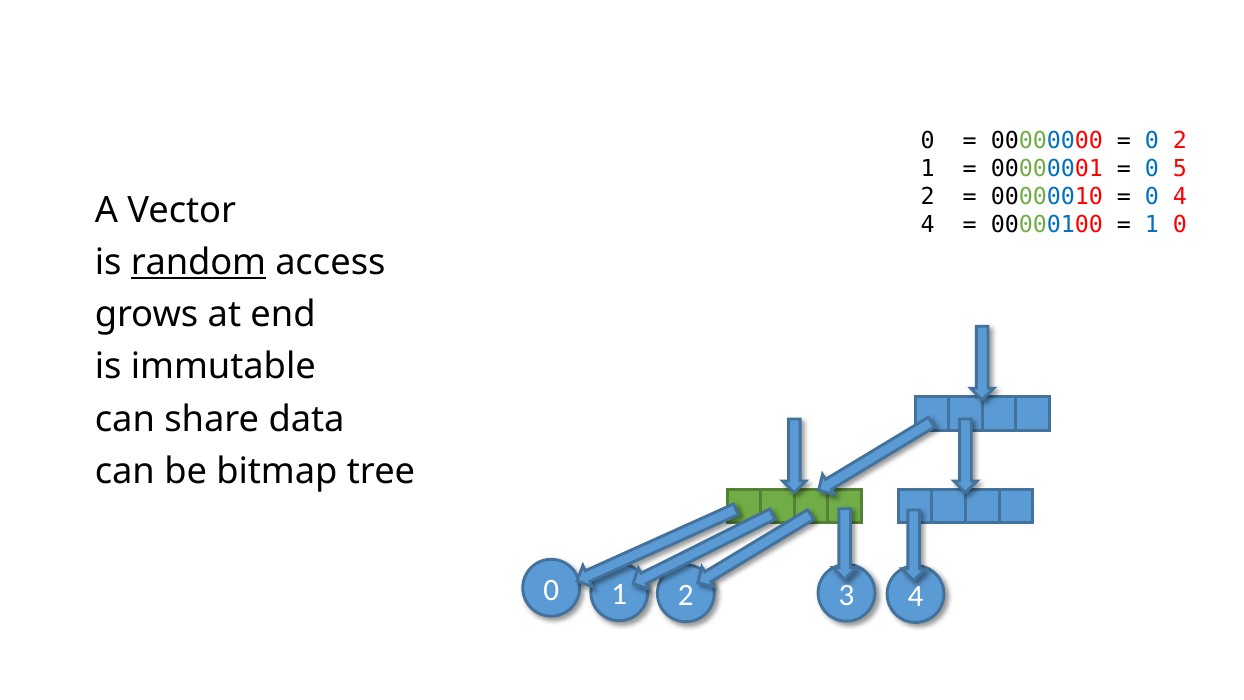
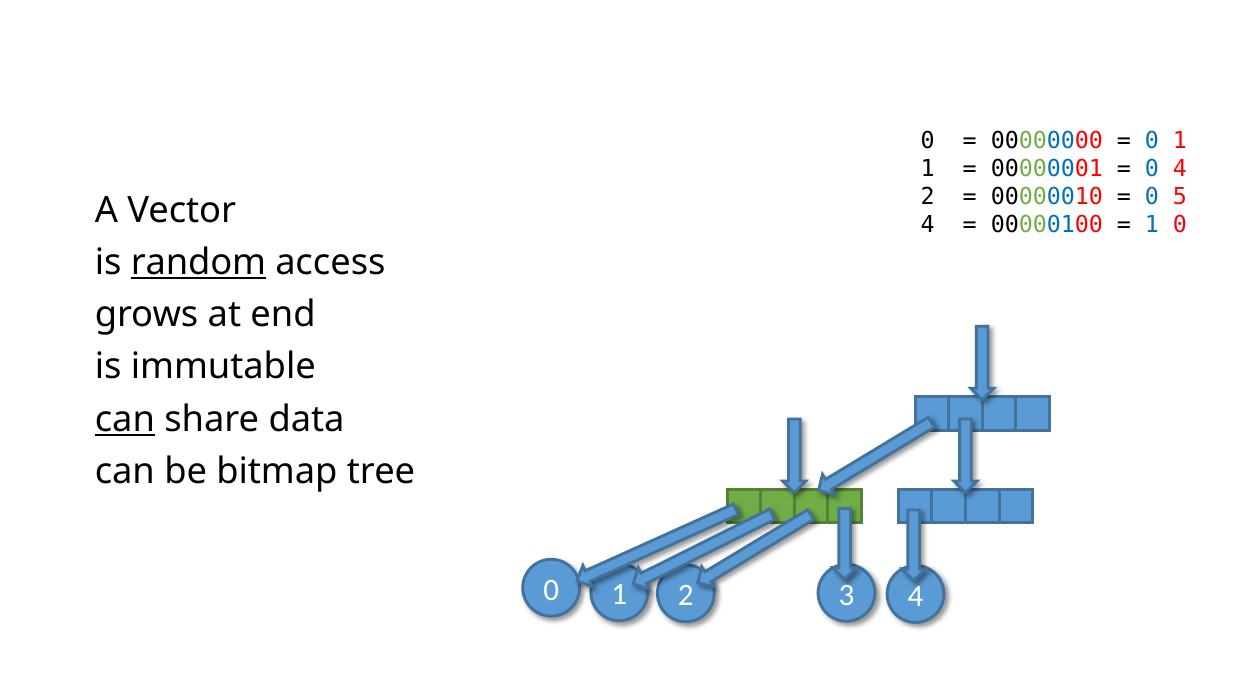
2: 2 -> 1 (1180, 140)
0 5: 5 -> 4 (1180, 168)
0 4: 4 -> 5 (1180, 196)
can underline: none -> present (125, 419)
